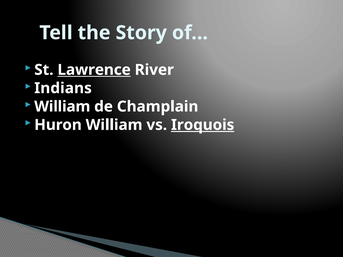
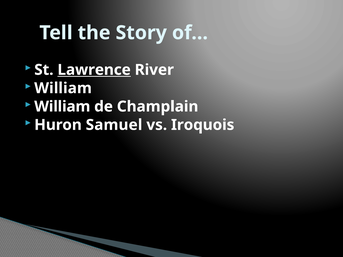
Indians: Indians -> William (63, 88)
Huron William: William -> Samuel (114, 125)
Iroquois underline: present -> none (203, 125)
